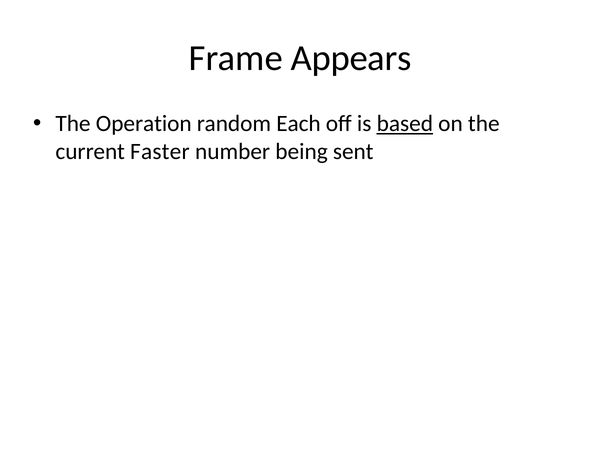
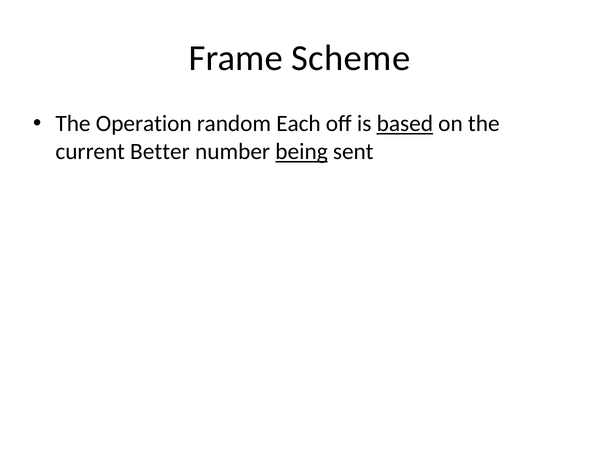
Appears: Appears -> Scheme (351, 58)
Faster: Faster -> Better (160, 152)
being underline: none -> present (302, 152)
